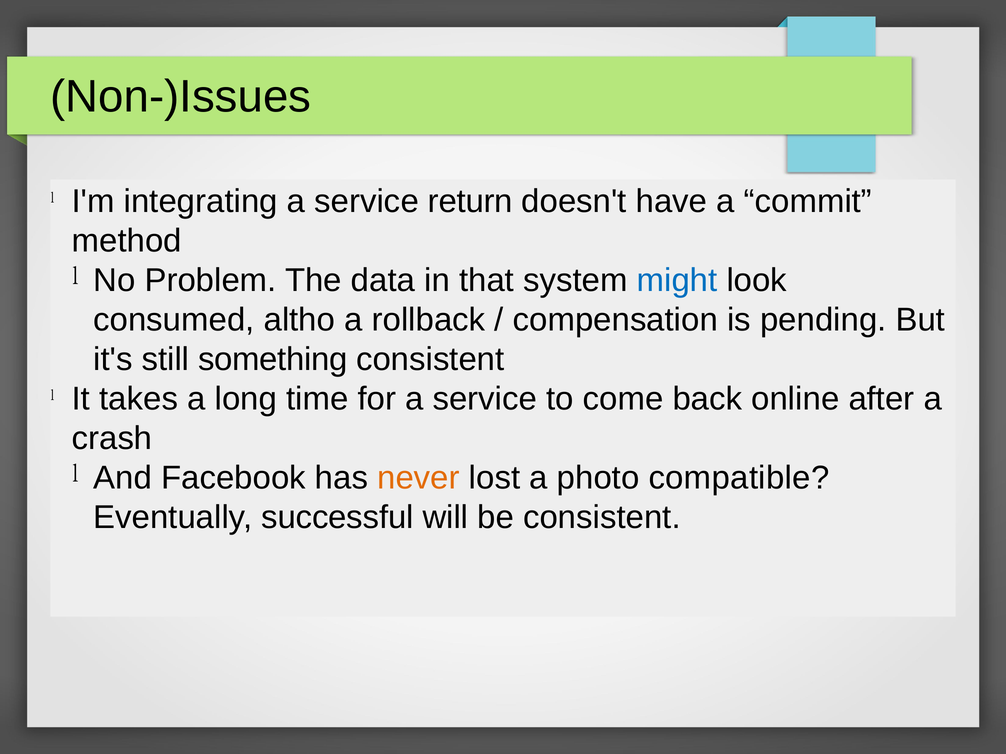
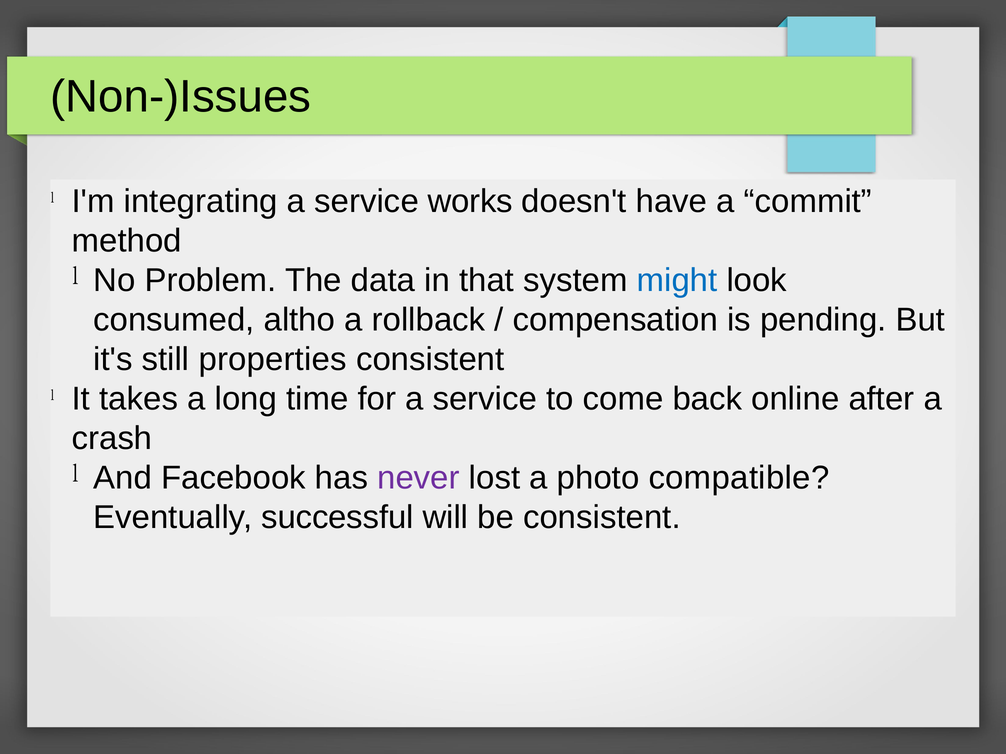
return: return -> works (470, 202)
something: something -> properties (273, 360)
never colour: orange -> purple (418, 478)
